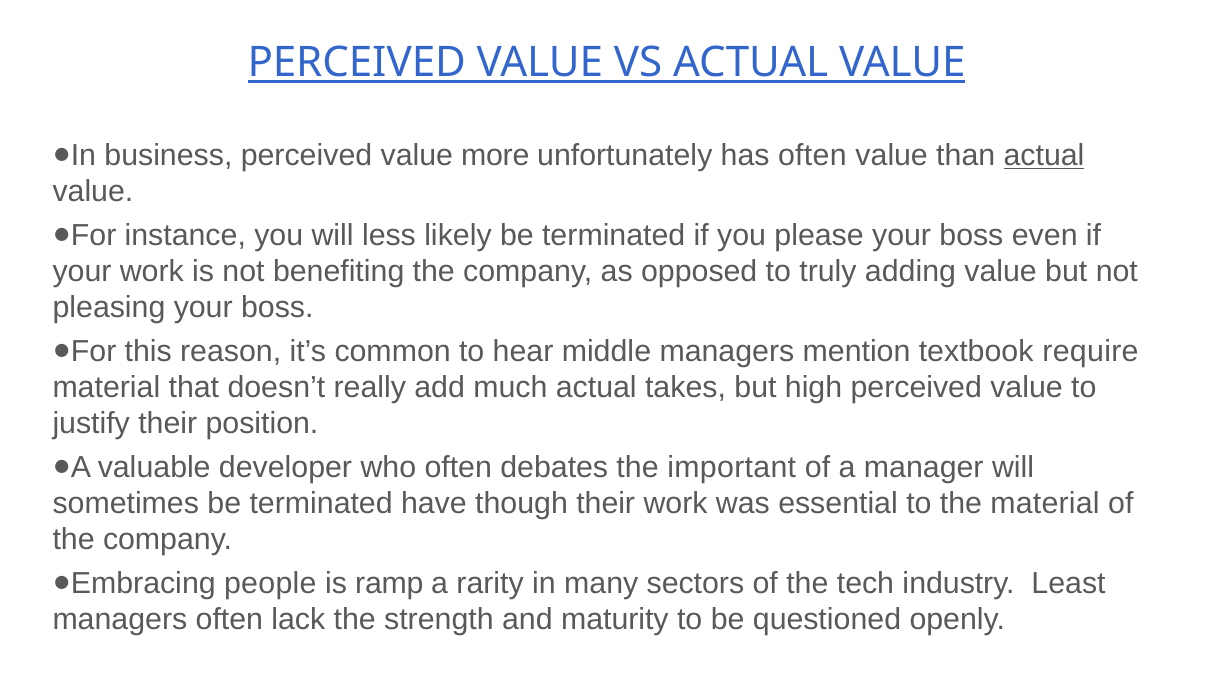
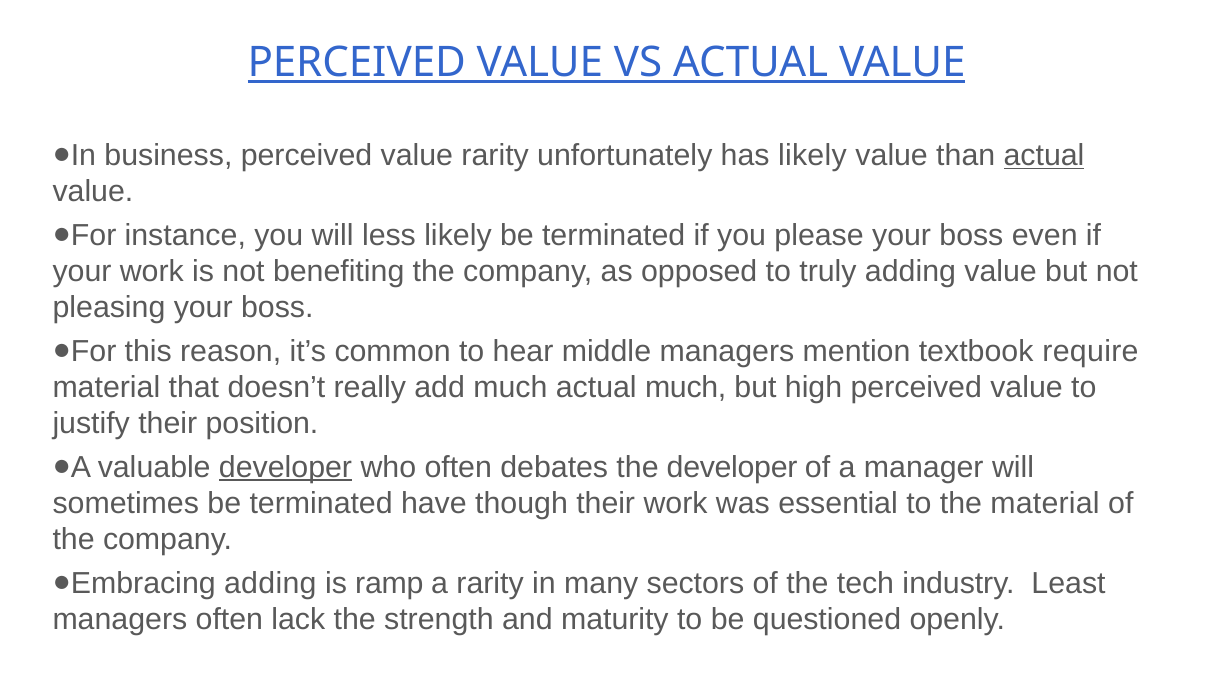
value more: more -> rarity (495, 155)
has often: often -> likely (812, 155)
actual takes: takes -> much (686, 387)
developer underline: none -> present (286, 467)
the important: important -> developer (732, 467)
people: people -> adding (270, 582)
